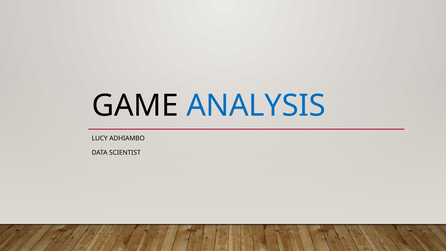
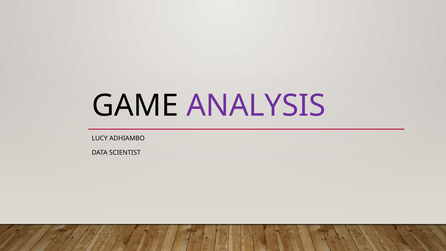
ANALYSIS colour: blue -> purple (256, 106)
